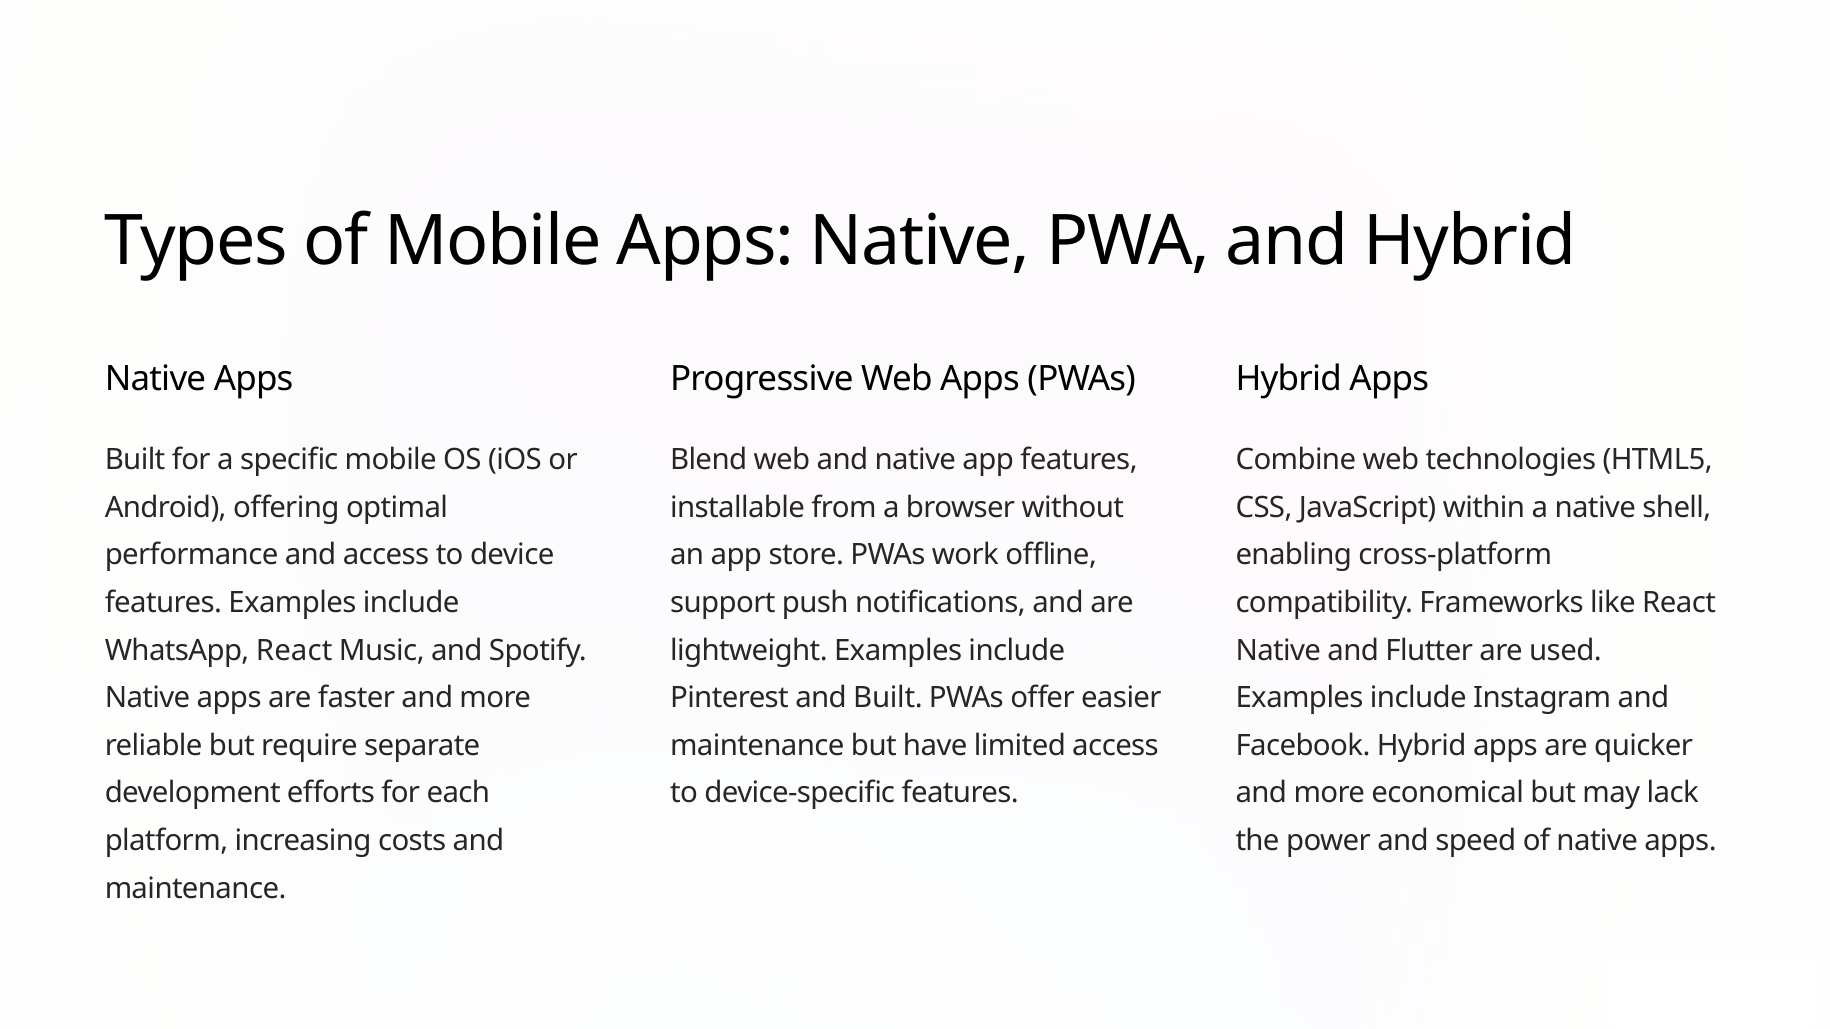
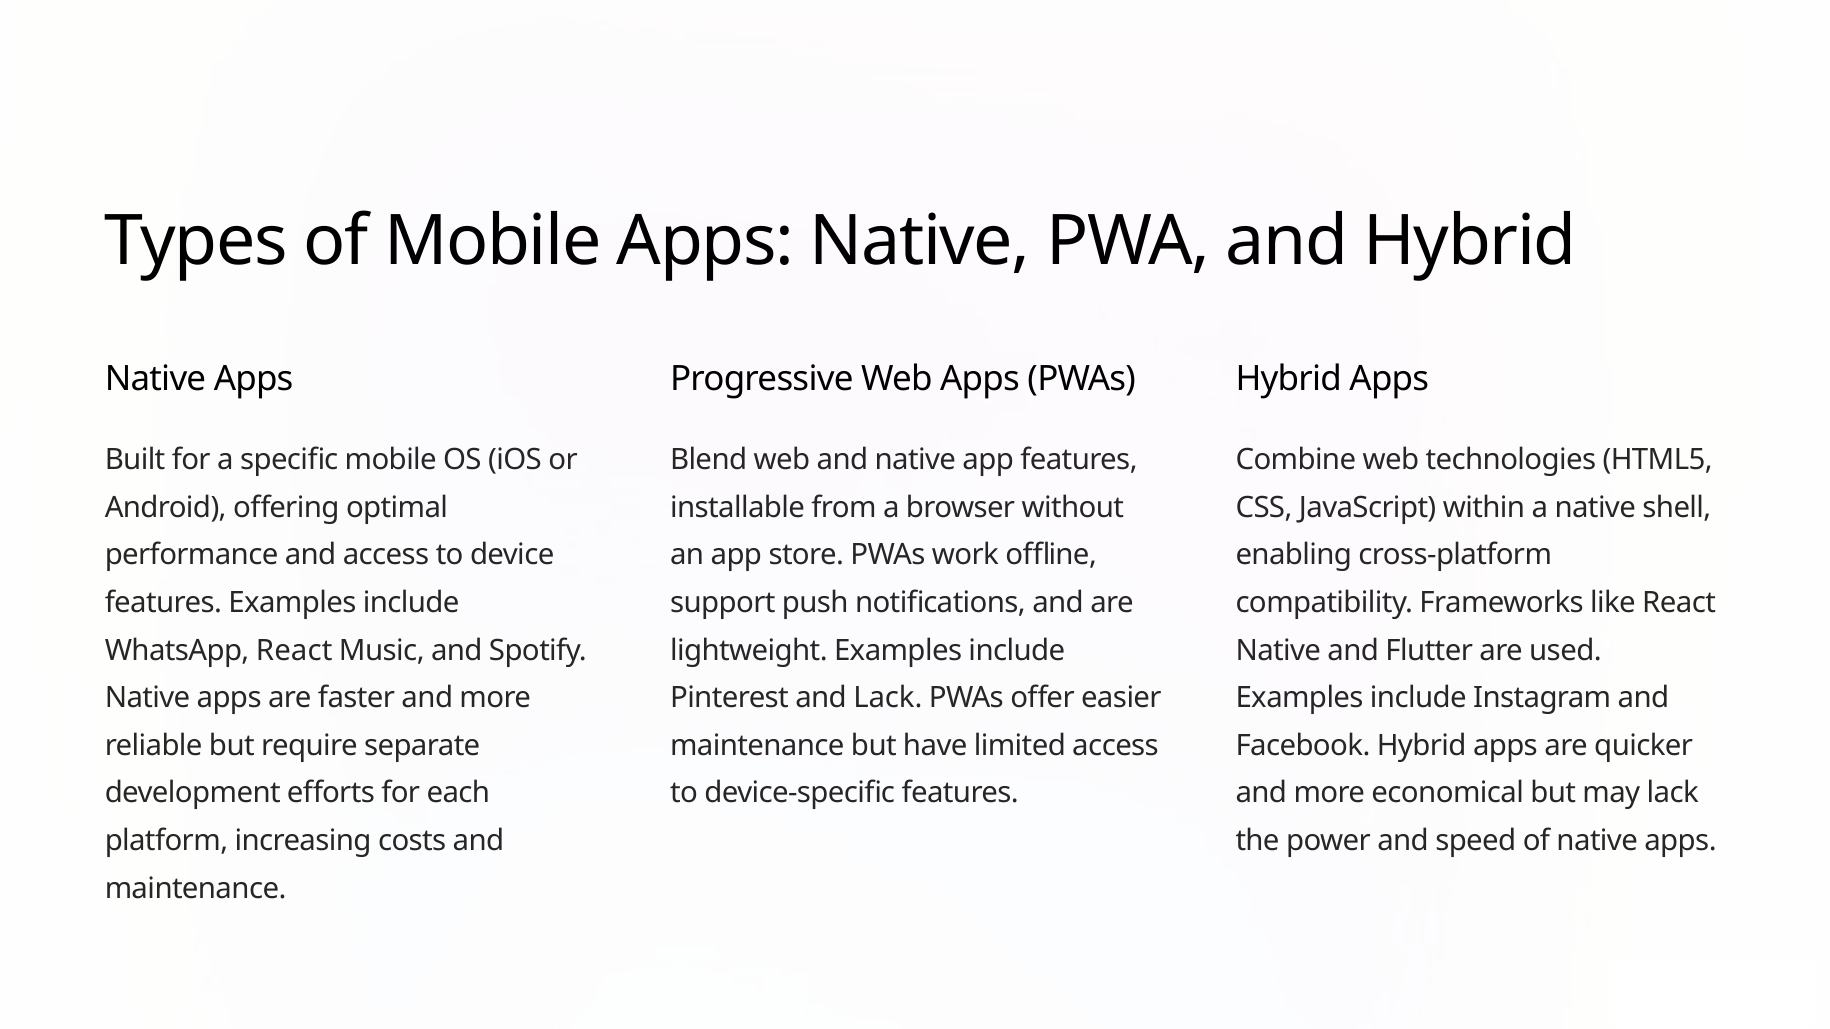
and Built: Built -> Lack (888, 698)
